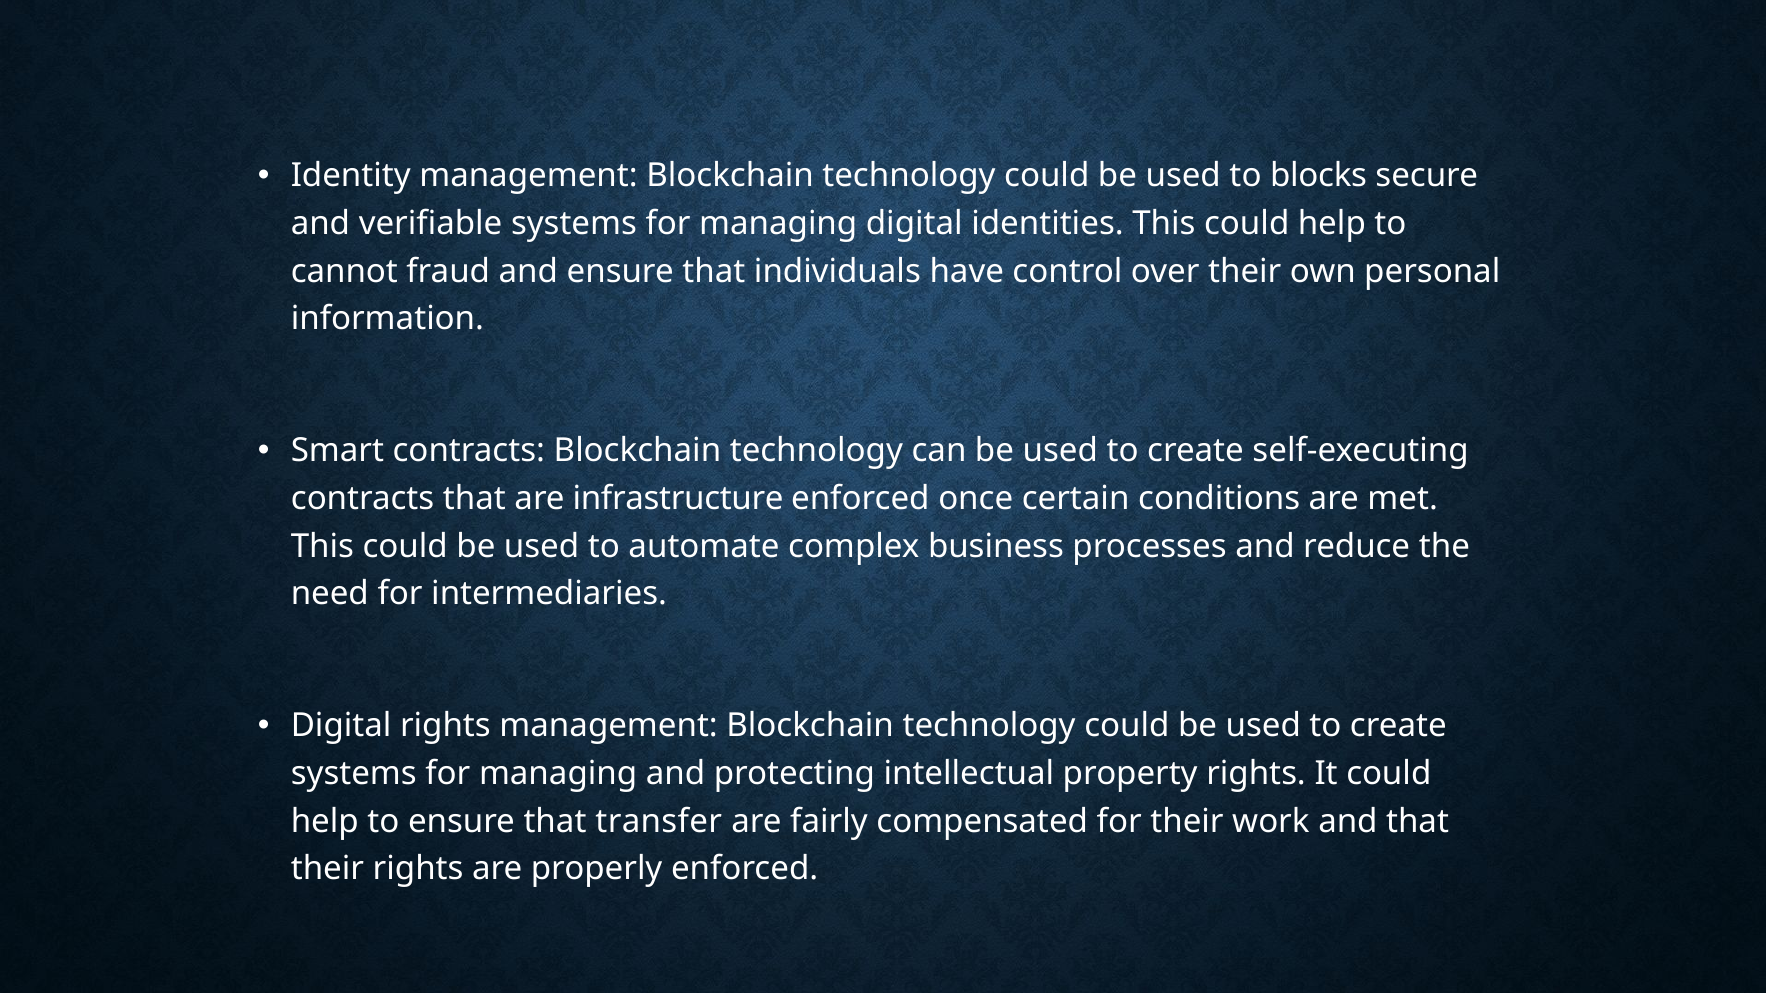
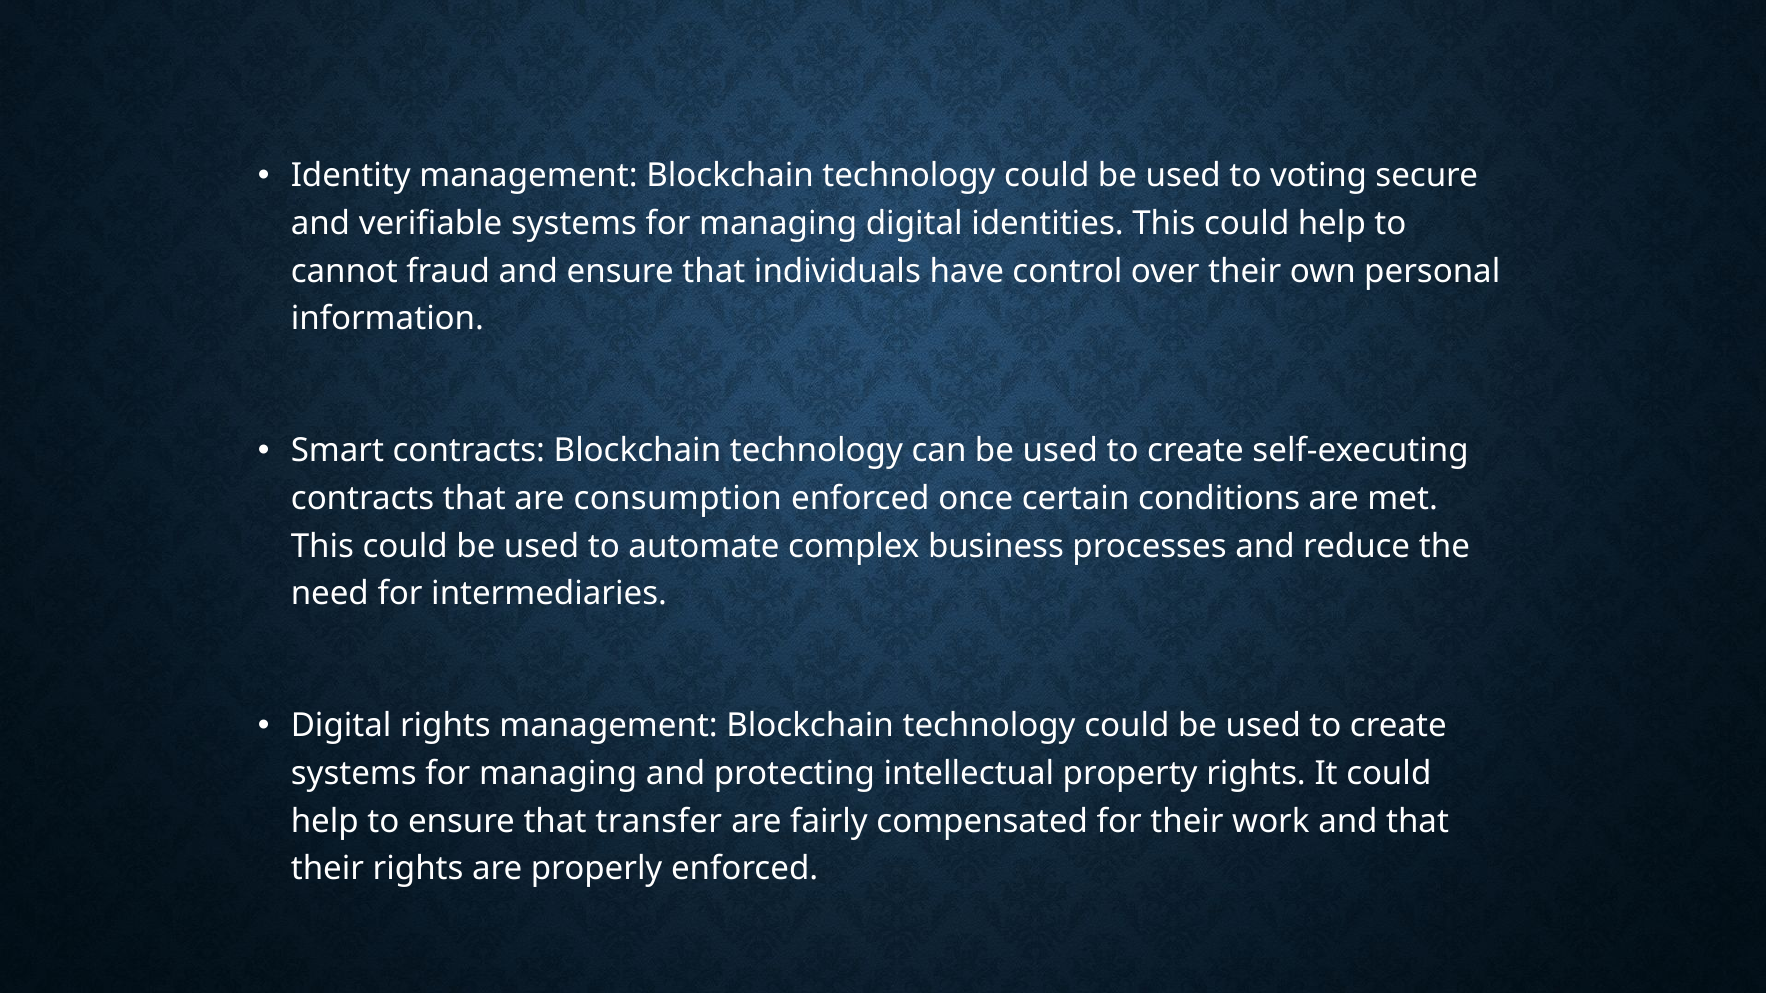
blocks: blocks -> voting (1319, 176)
infrastructure: infrastructure -> consumption (678, 499)
